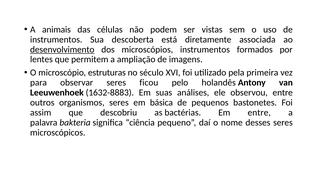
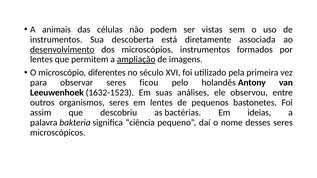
ampliação underline: none -> present (136, 60)
estruturas: estruturas -> diferentes (107, 73)
1632-8883: 1632-8883 -> 1632-1523 (110, 93)
em básica: básica -> lentes (161, 103)
Em entre: entre -> ideias (259, 113)
